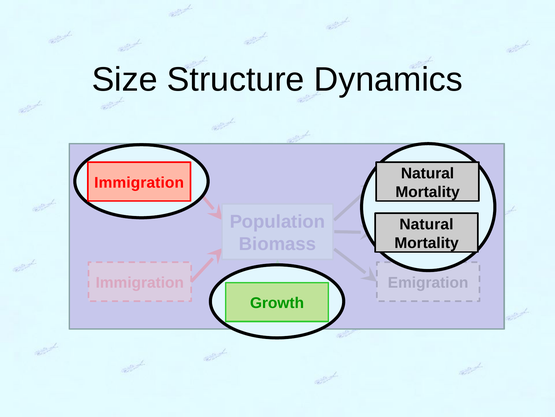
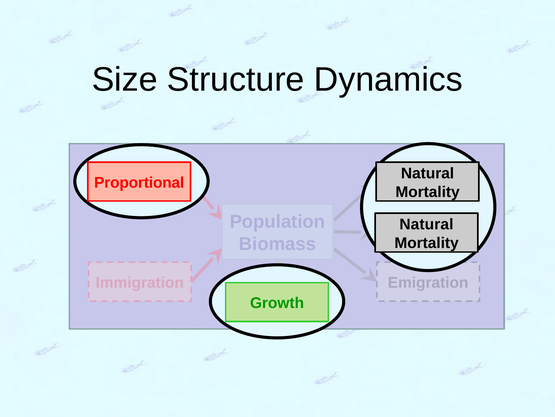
Immigration: Immigration -> Proportional (139, 182)
